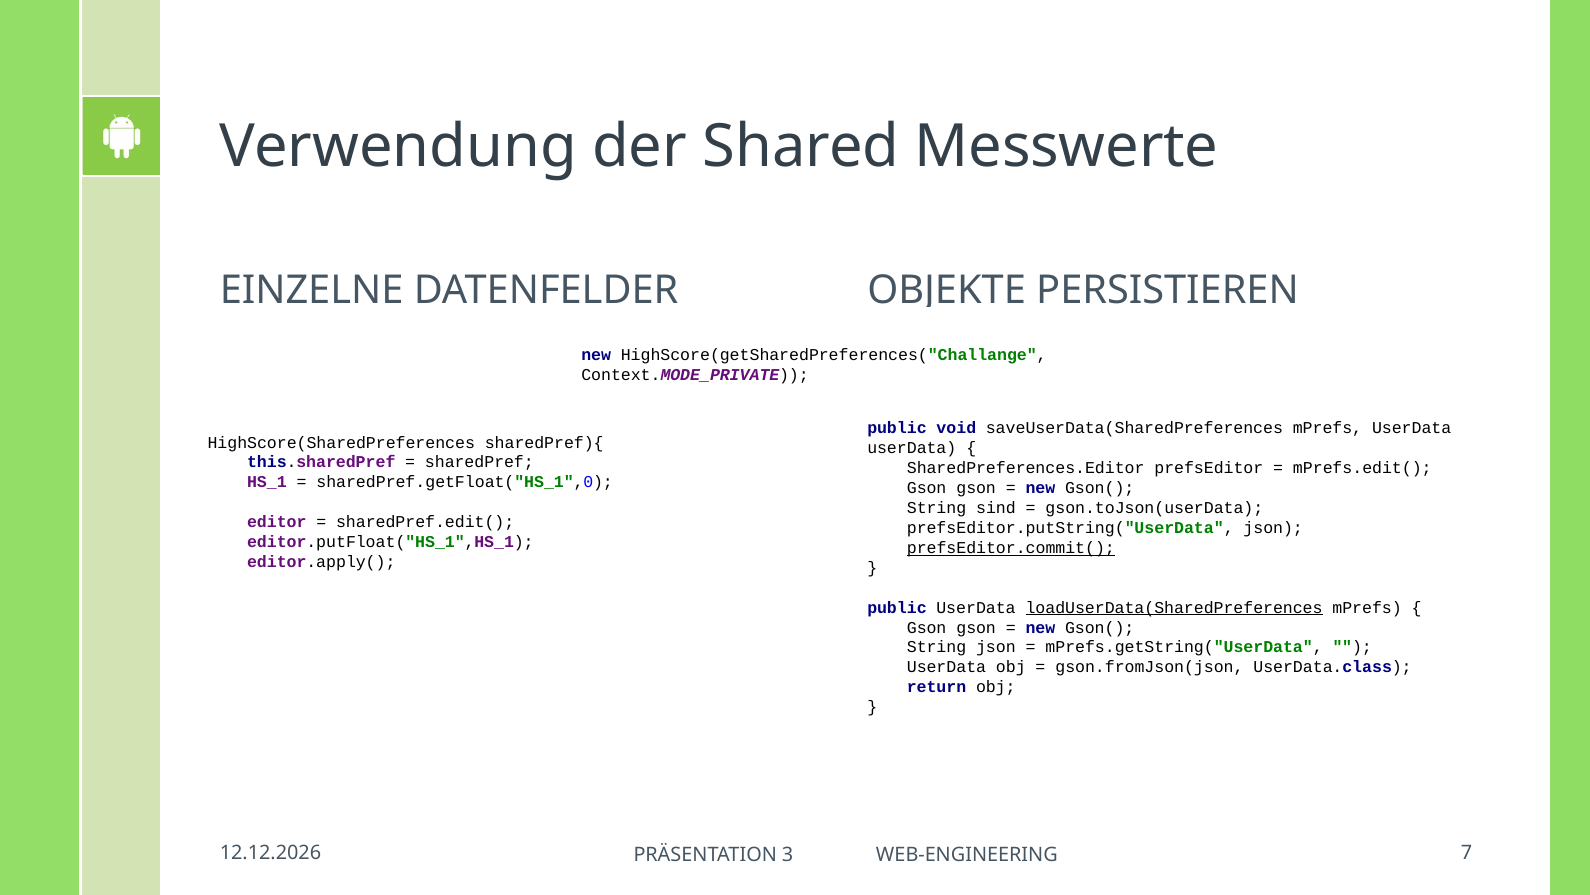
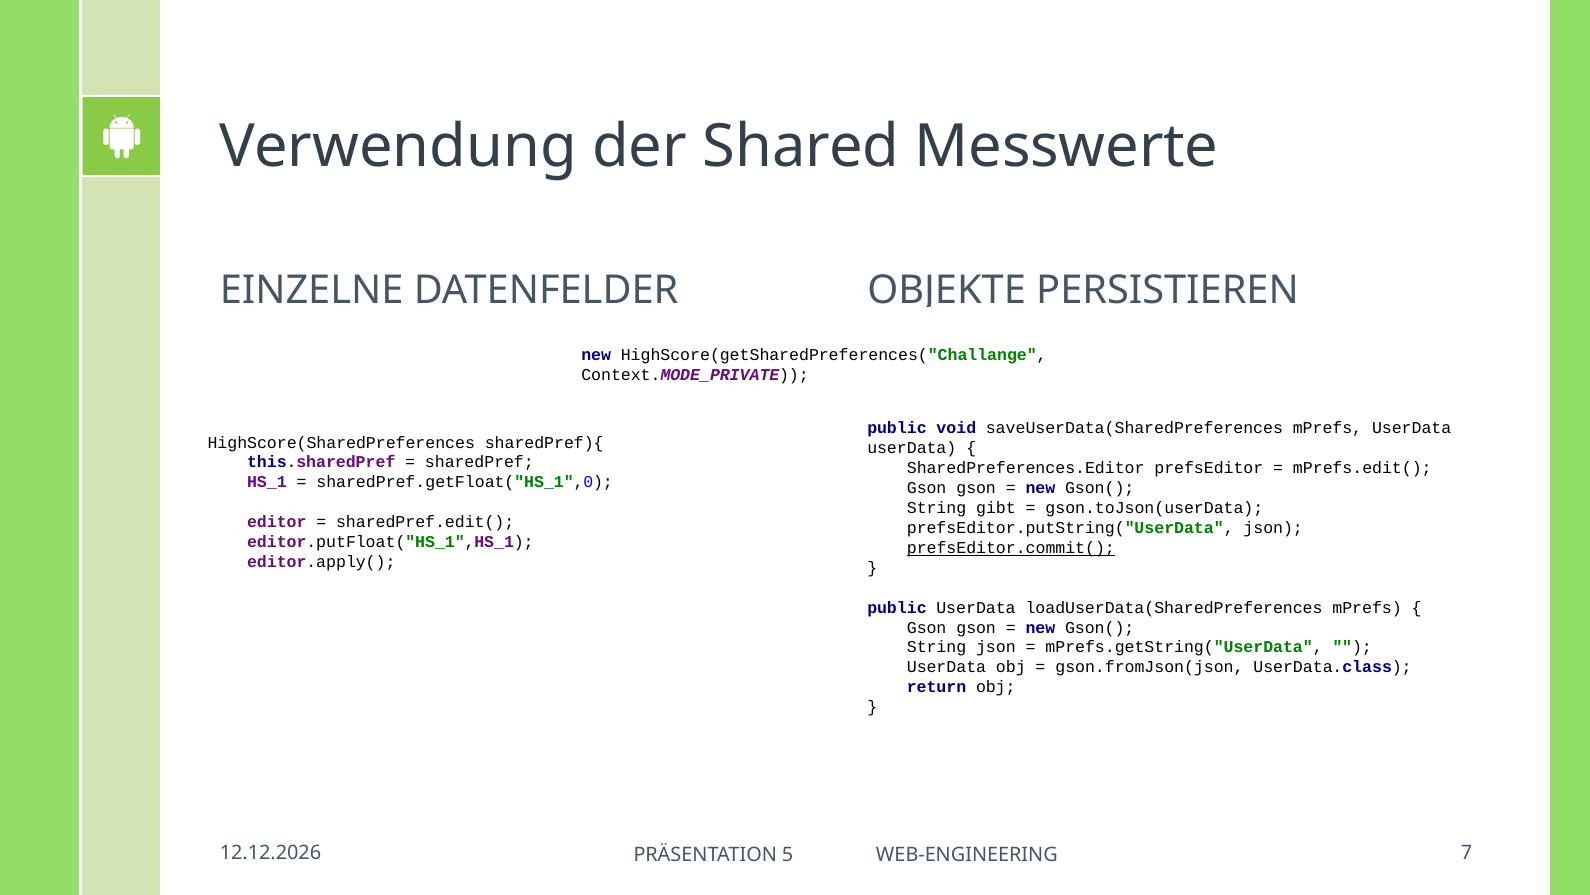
sind: sind -> gibt (996, 508)
loadUserData(SharedPreferences underline: present -> none (1174, 607)
3: 3 -> 5 (788, 854)
